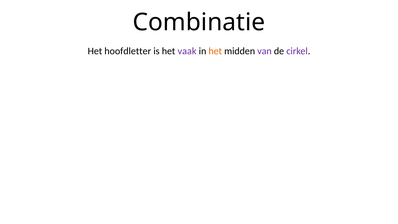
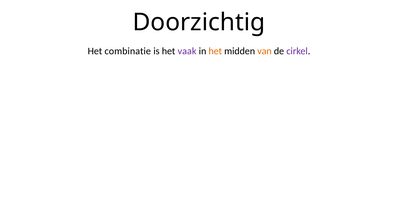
Combinatie: Combinatie -> Doorzichtig (199, 22)
hoofdletter: hoofdletter -> combinatie (128, 51)
van colour: purple -> orange (264, 51)
